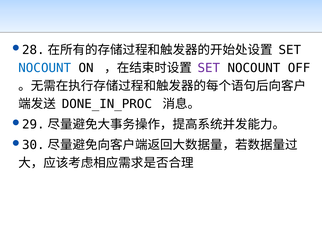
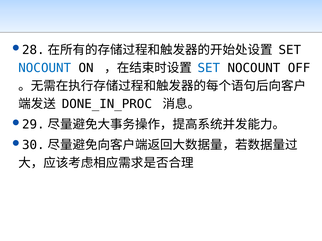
SET colour: purple -> blue (209, 68)
